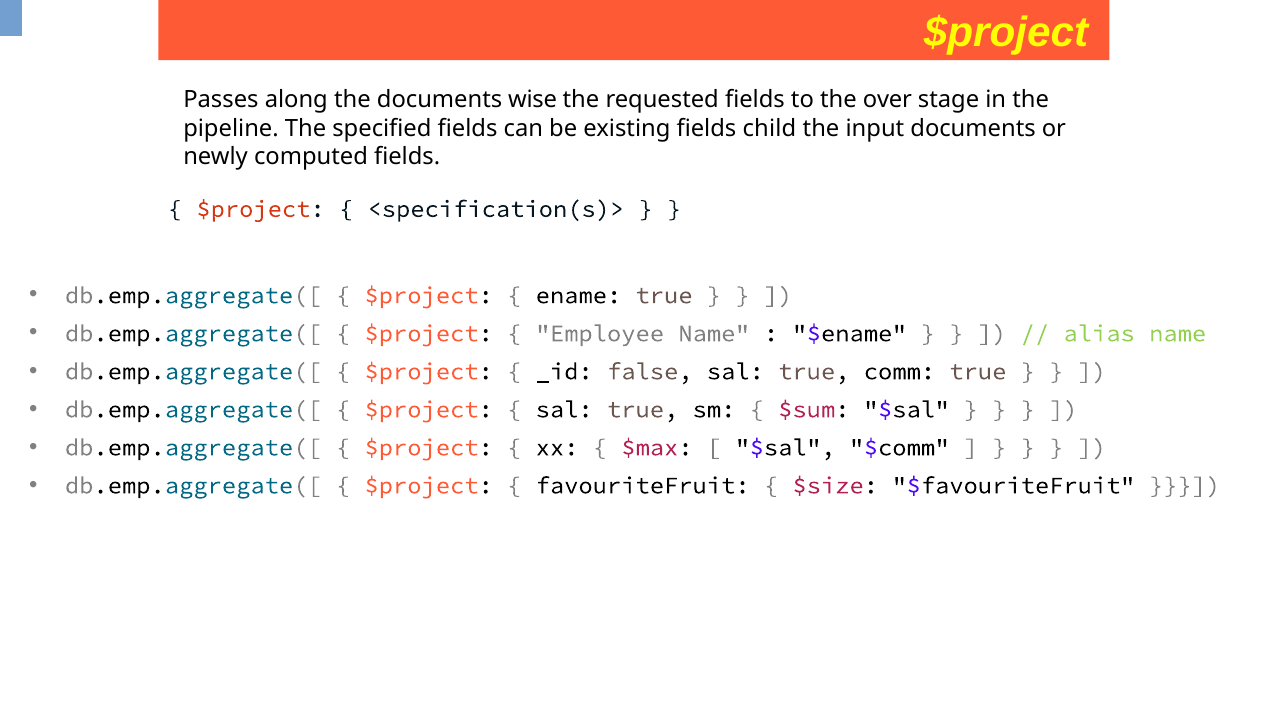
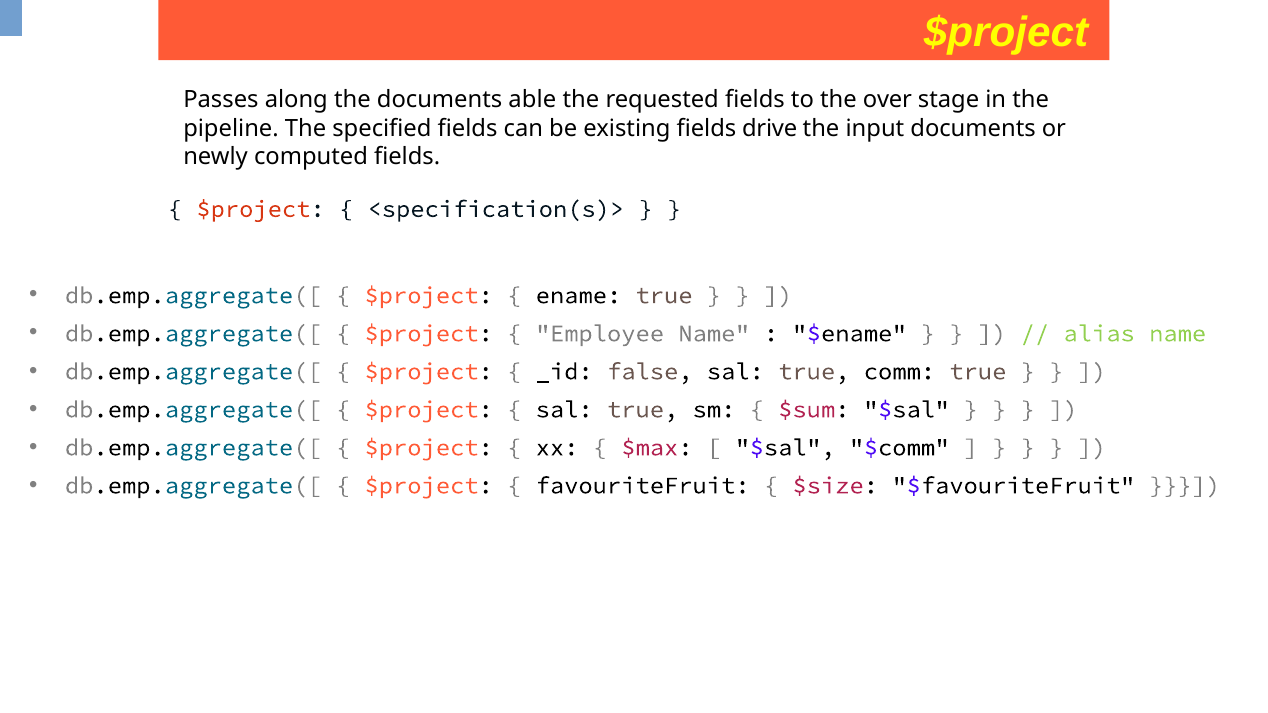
wise: wise -> able (532, 100)
child: child -> drive (770, 128)
